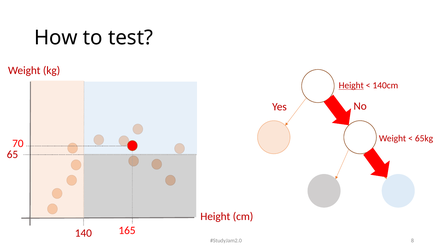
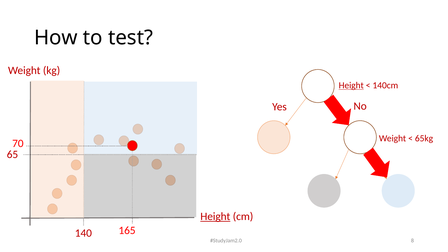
Height underline: none -> present (215, 217)
